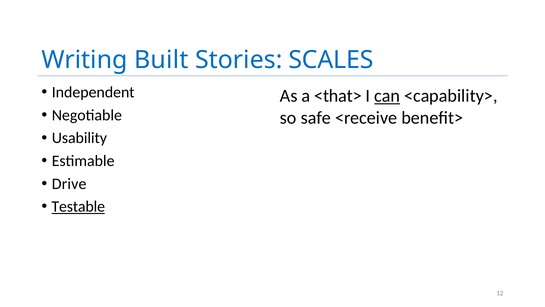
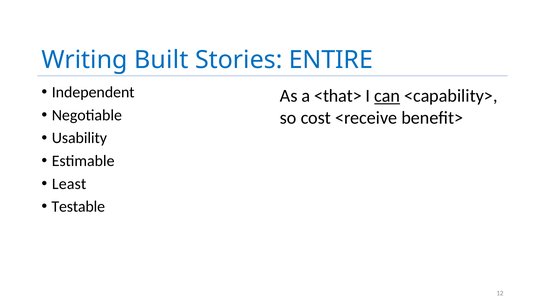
SCALES: SCALES -> ENTIRE (331, 60)
safe: safe -> cost (316, 118)
Drive: Drive -> Least (69, 184)
Testable underline: present -> none (78, 206)
